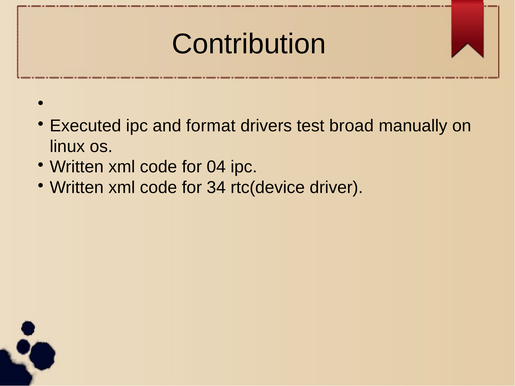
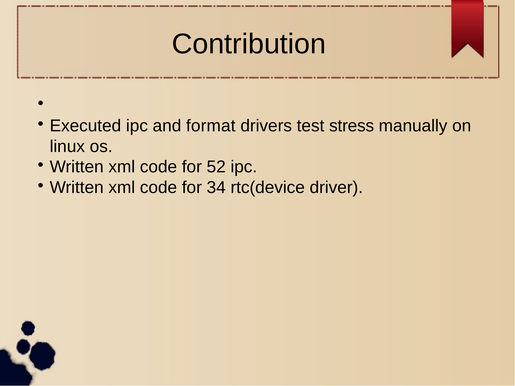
broad: broad -> stress (352, 126)
04: 04 -> 52 (216, 167)
